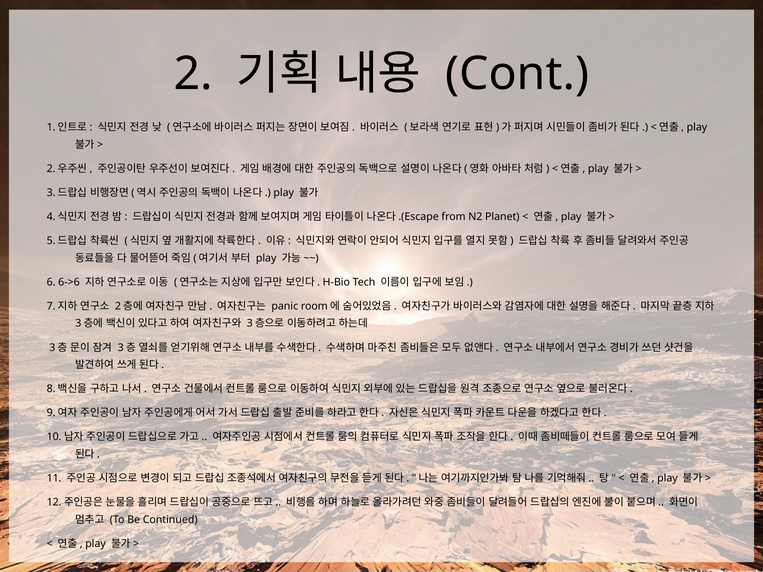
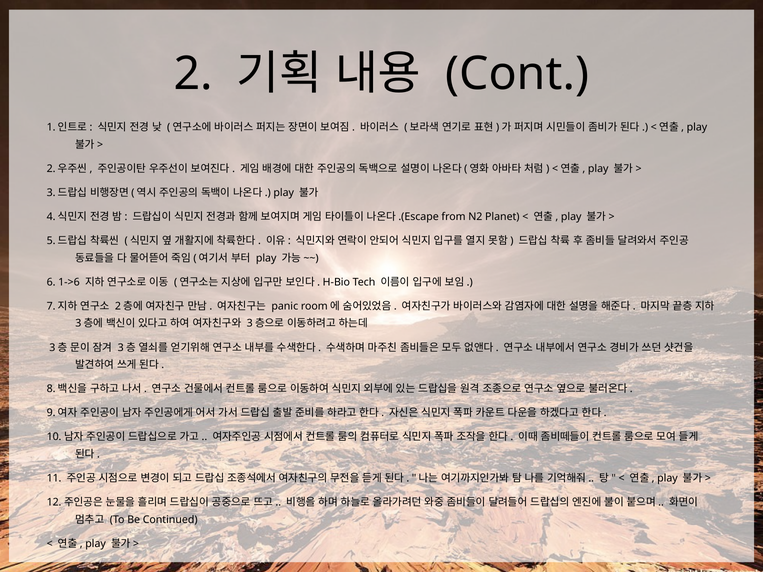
6->6: 6->6 -> 1->6 (69, 282)
